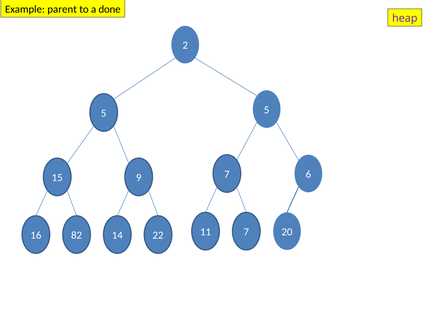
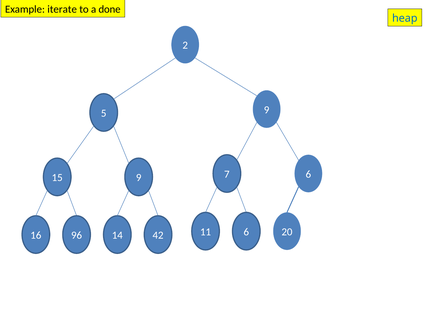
parent: parent -> iterate (62, 9)
heap colour: purple -> blue (405, 18)
5 5: 5 -> 9 (267, 110)
11 7: 7 -> 6 (246, 232)
82: 82 -> 96 (77, 235)
22: 22 -> 42 (158, 235)
